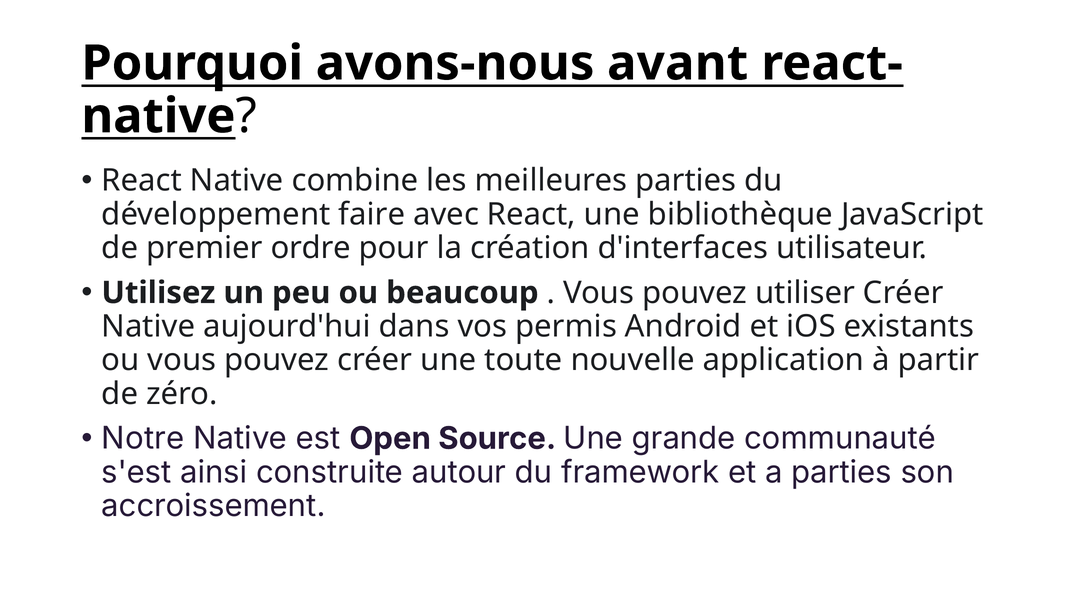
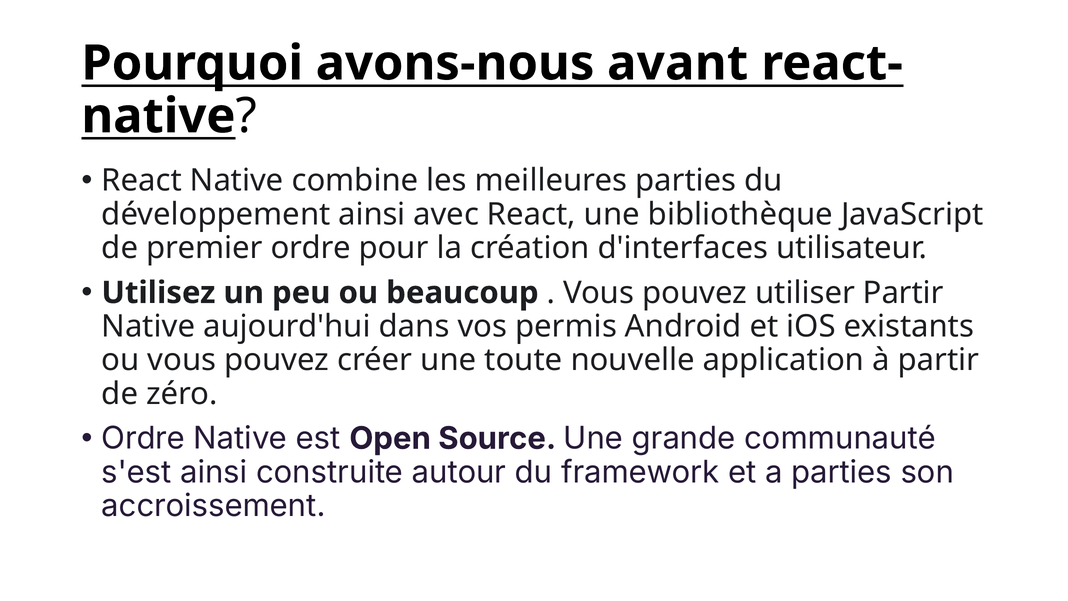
développement faire: faire -> ainsi (372, 214)
utiliser Créer: Créer -> Partir (903, 293)
Notre: Notre -> Ordre (143, 438)
